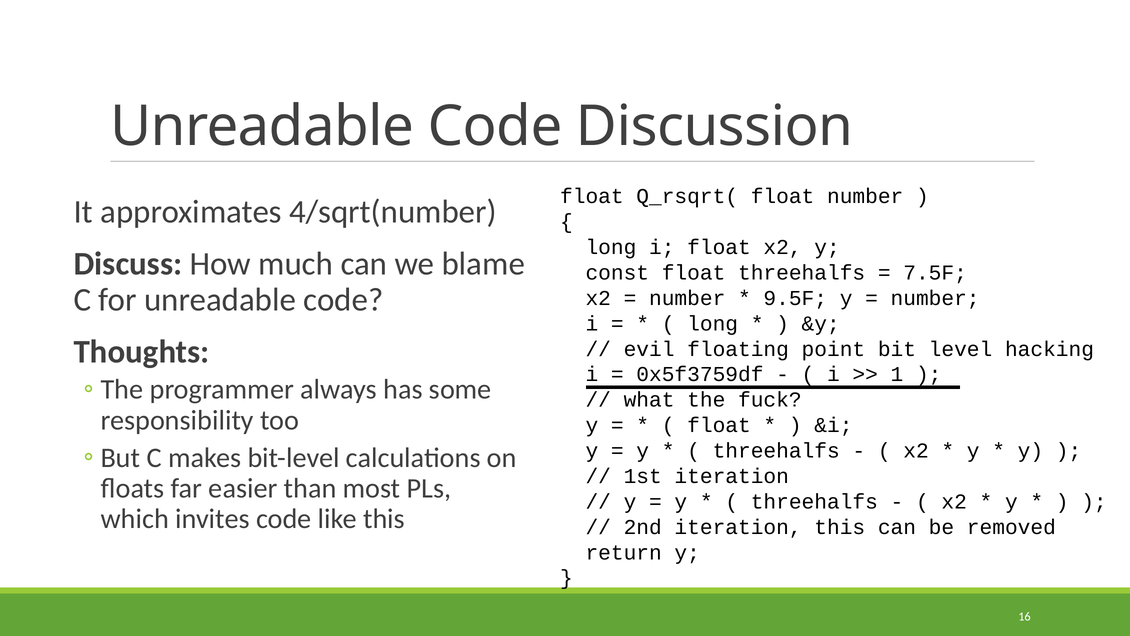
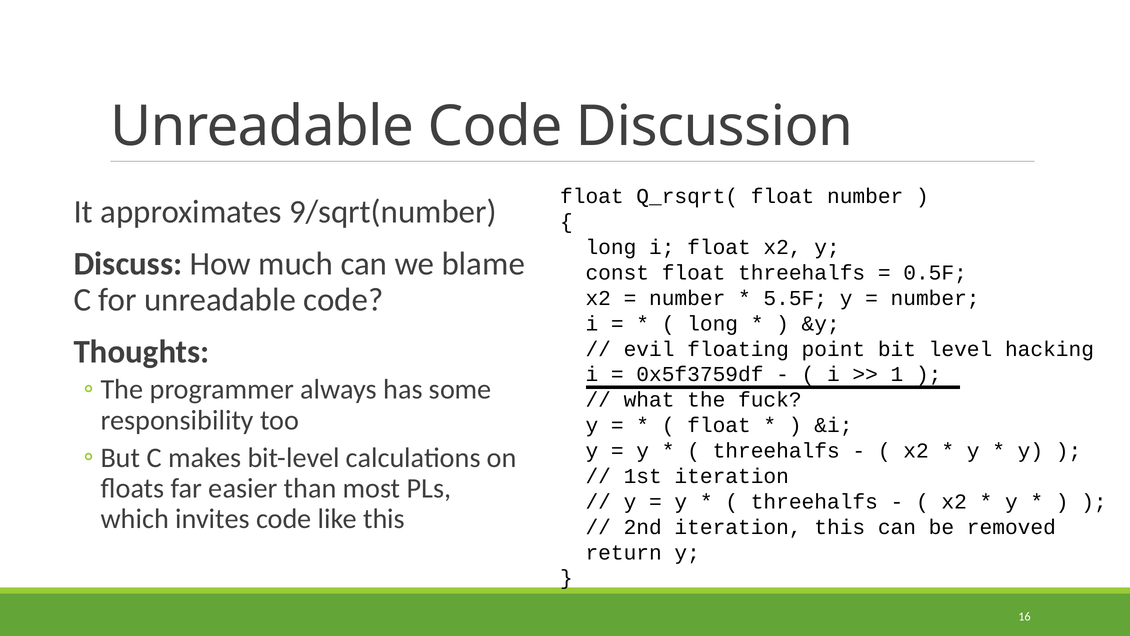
4/sqrt(number: 4/sqrt(number -> 9/sqrt(number (393, 212)
7.5F: 7.5F -> 0.5F (935, 273)
9.5F: 9.5F -> 5.5F (795, 298)
